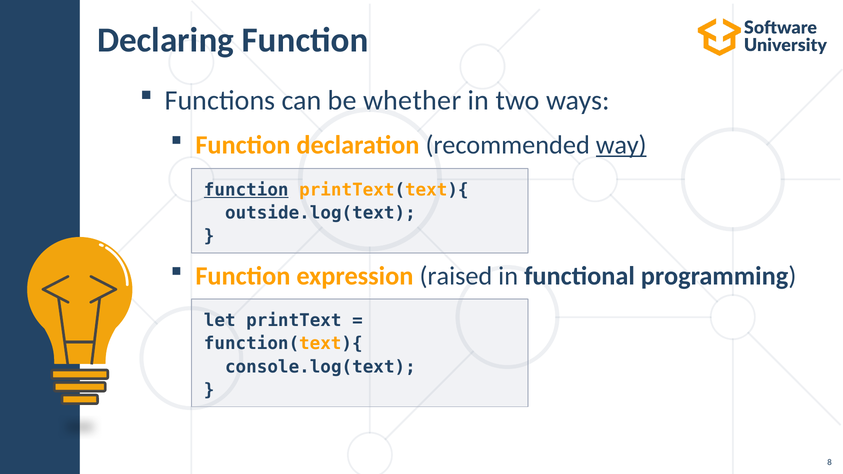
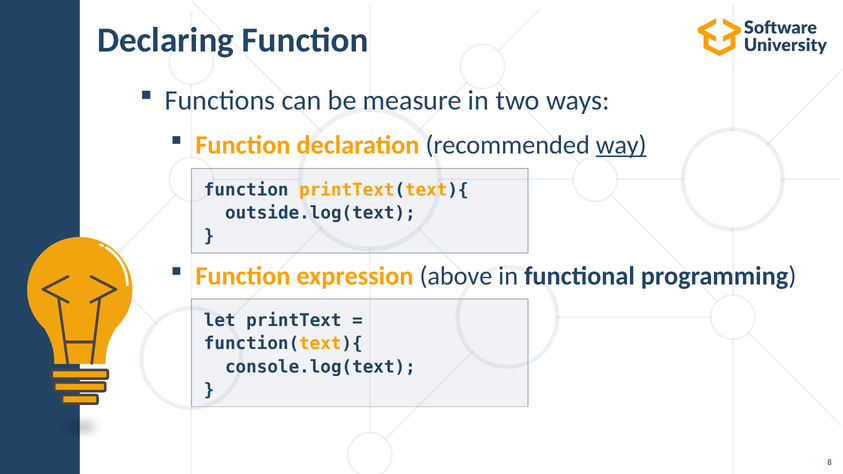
whether: whether -> measure (412, 101)
function underline: present -> none (246, 190)
raised: raised -> above (456, 276)
